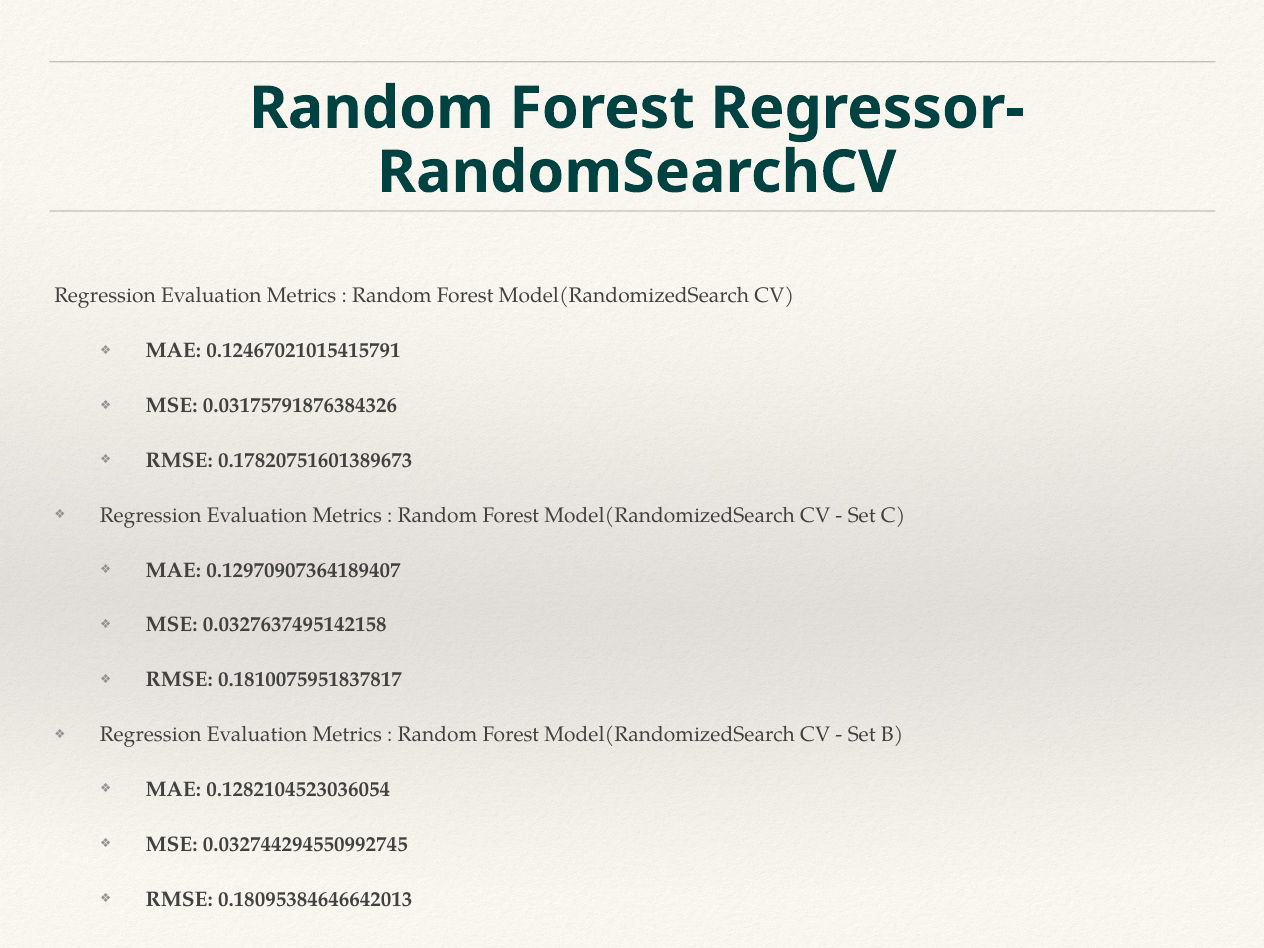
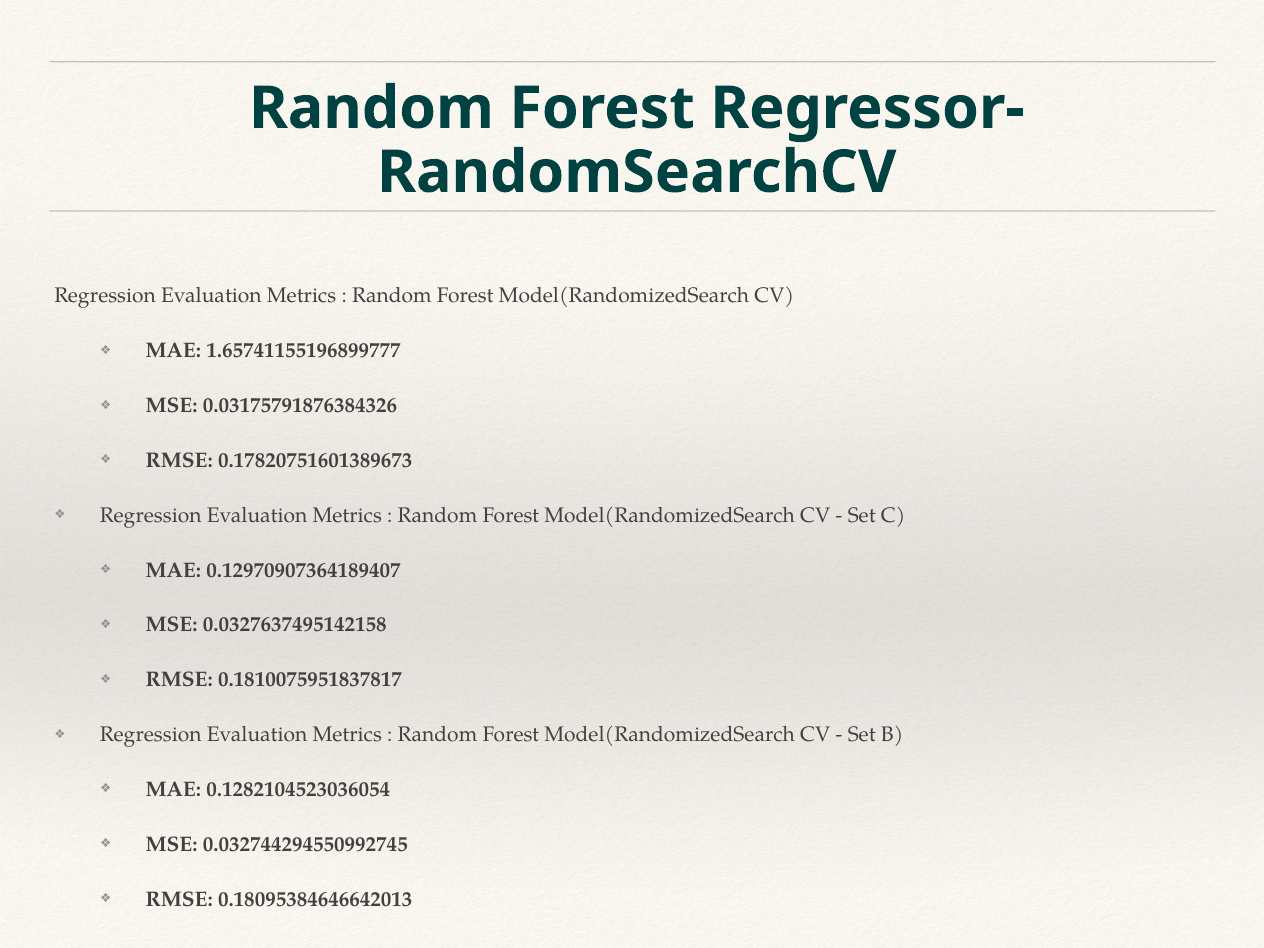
0.12467021015415791: 0.12467021015415791 -> 1.65741155196899777 (304, 351)
